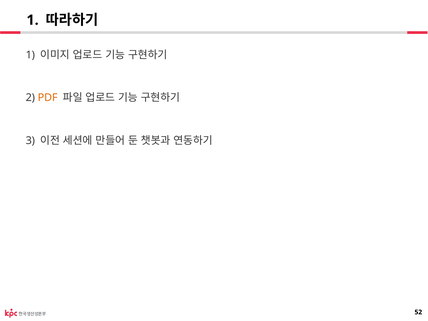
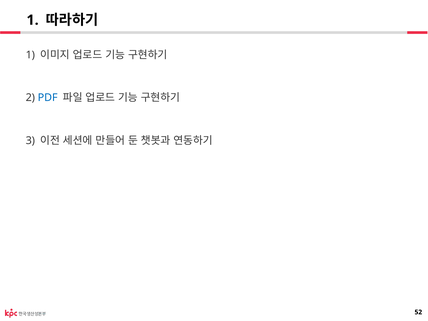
PDF colour: orange -> blue (48, 98)
